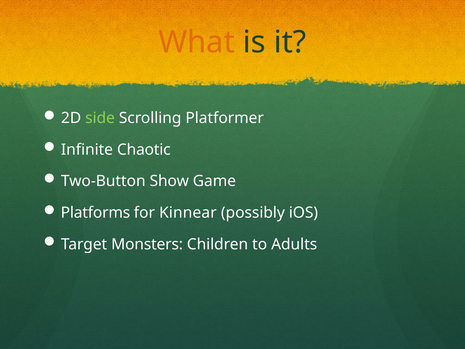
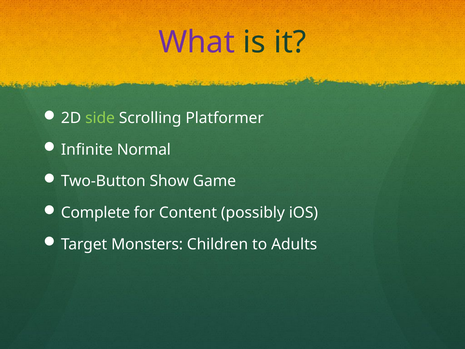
What colour: orange -> purple (197, 42)
Chaotic: Chaotic -> Normal (144, 150)
Platforms: Platforms -> Complete (95, 213)
Kinnear: Kinnear -> Content (188, 213)
